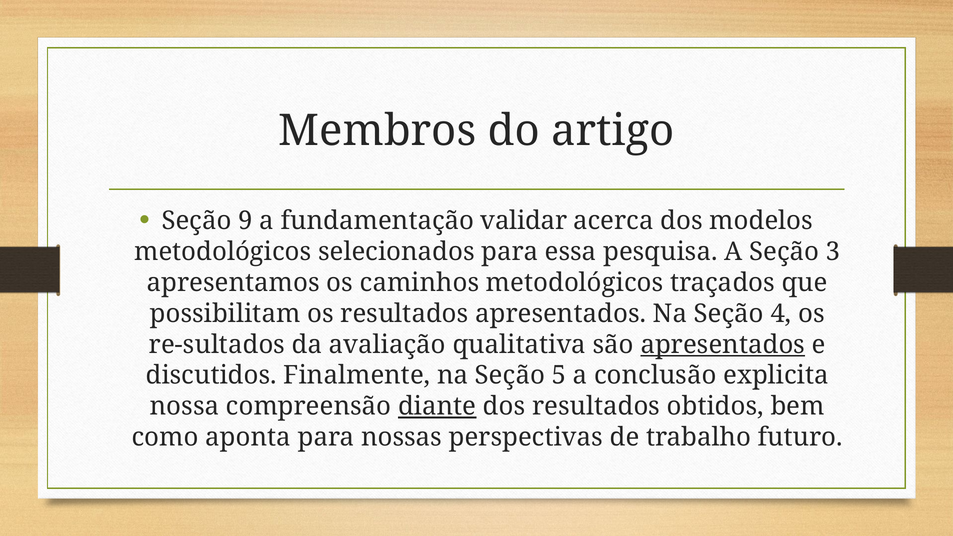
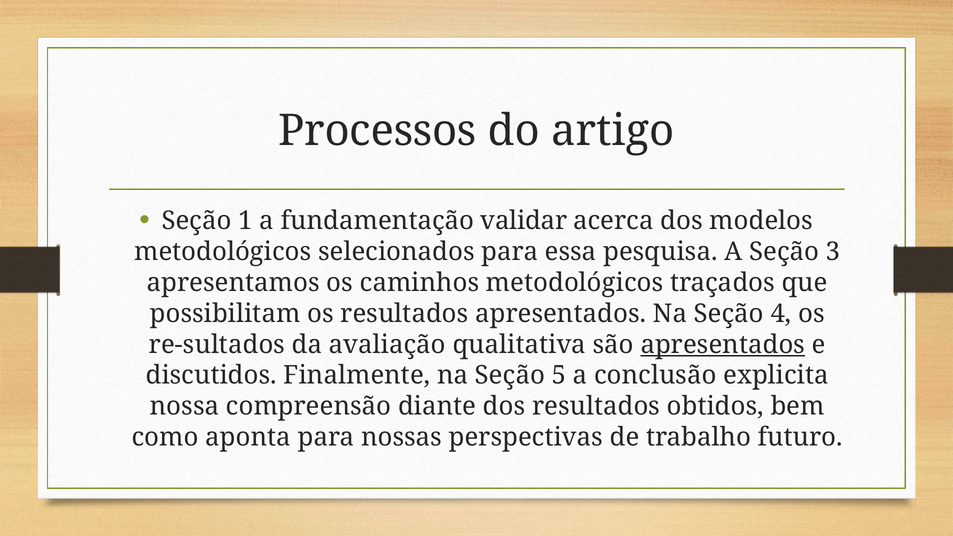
Membros: Membros -> Processos (378, 131)
9: 9 -> 1 (245, 221)
diante underline: present -> none (437, 406)
